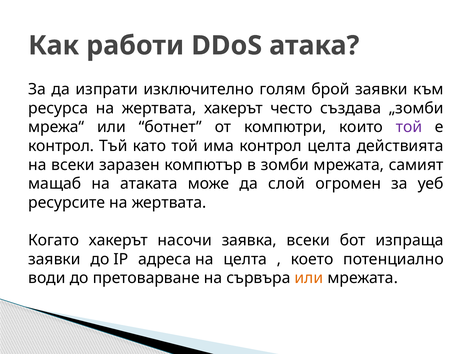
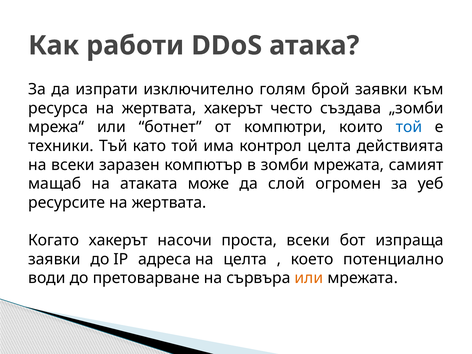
той colour: purple -> blue (409, 127)
контрол: контрол -> техники (61, 146)
заявка: заявка -> проста (249, 240)
